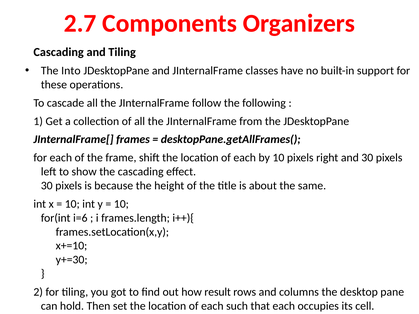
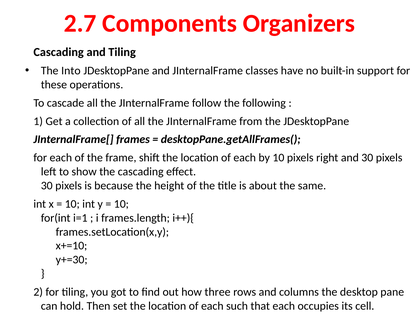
i=6: i=6 -> i=1 (80, 218)
result: result -> three (218, 292)
